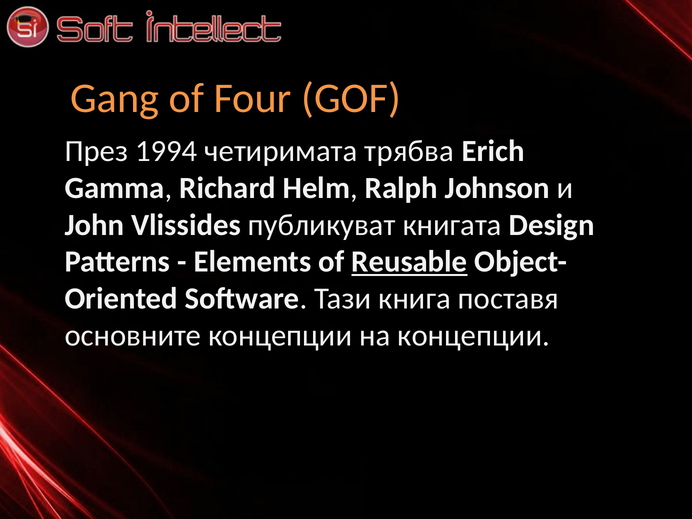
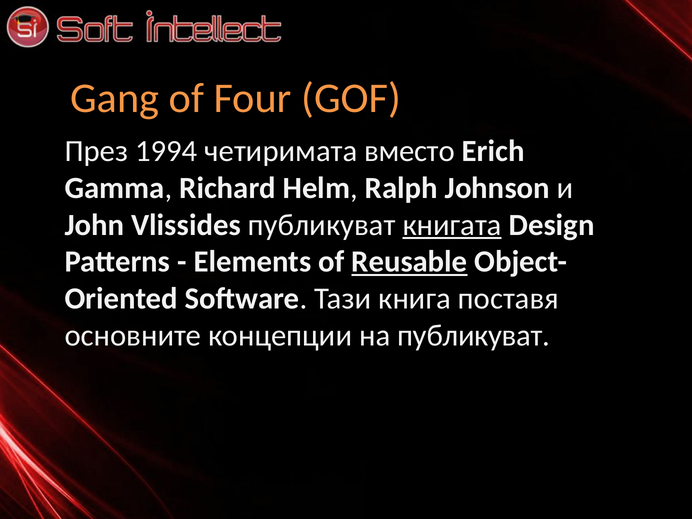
трябва: трябва -> вместо (410, 151)
книгата underline: none -> present (452, 225)
на концепции: концепции -> публикуват (474, 336)
